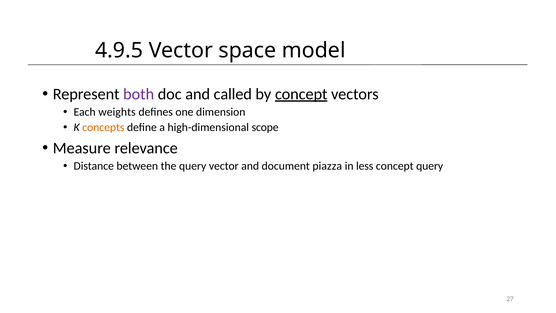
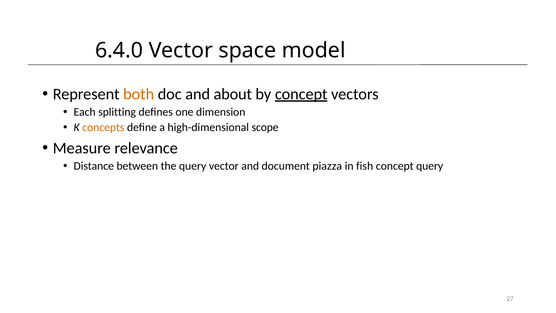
4.9.5: 4.9.5 -> 6.4.0 (119, 50)
both colour: purple -> orange (139, 94)
called: called -> about (233, 94)
weights: weights -> splitting (117, 112)
less: less -> fish (365, 166)
